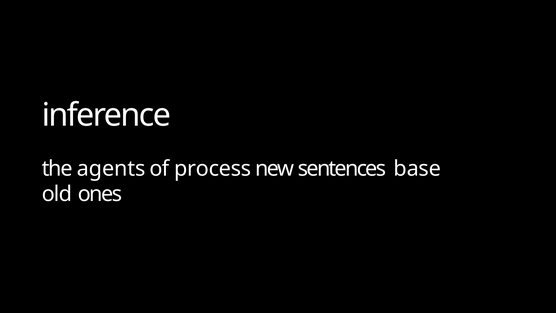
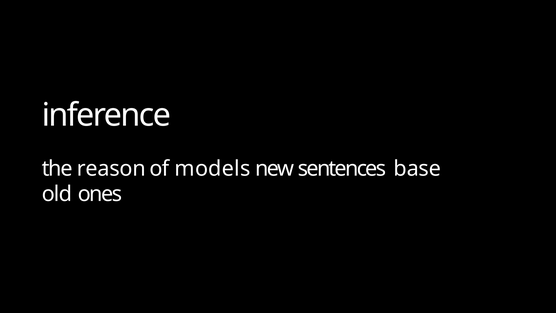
agents: agents -> reason (111, 169)
process: process -> models (213, 169)
